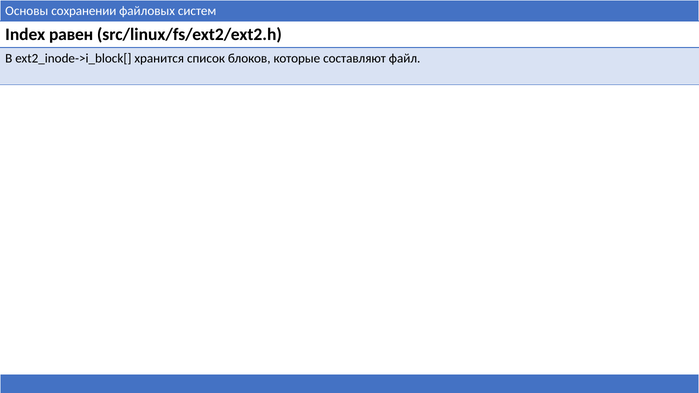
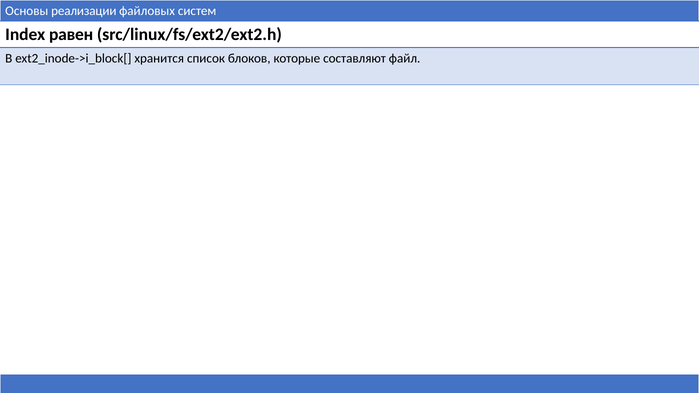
сохранении: сохранении -> реализации (84, 11)
